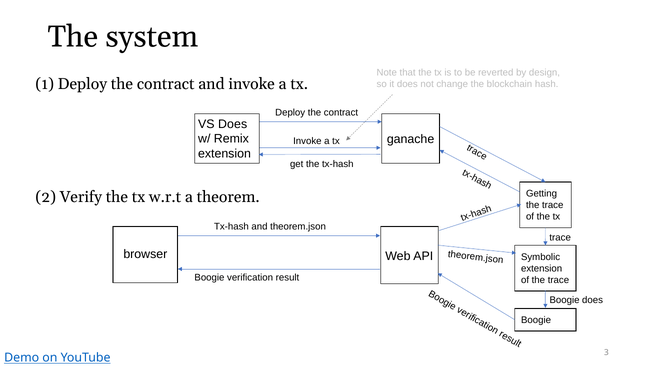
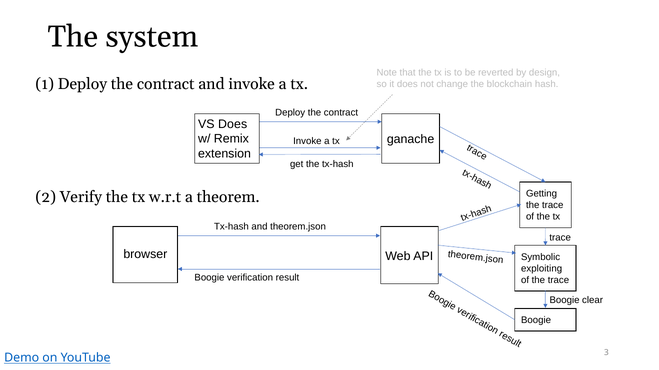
extension: extension -> exploiting (542, 269)
Boogie does: does -> clear (593, 301)
